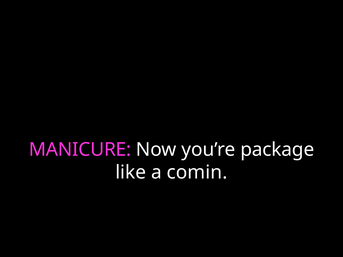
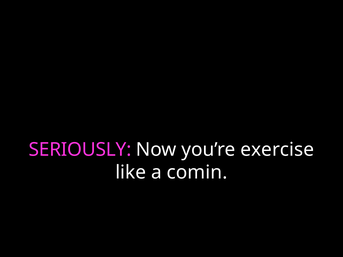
MANICURE: MANICURE -> SERIOUSLY (80, 150)
package: package -> exercise (277, 150)
